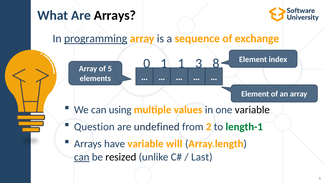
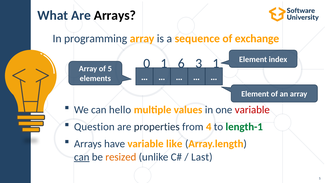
programming underline: present -> none (96, 39)
1 1: 1 -> 6 (181, 63)
3 8: 8 -> 1 (216, 63)
using: using -> hello (120, 110)
variable colour: black -> red (252, 110)
undefined: undefined -> properties (157, 127)
2: 2 -> 4 (209, 127)
will: will -> like (174, 144)
resized colour: black -> orange (121, 157)
